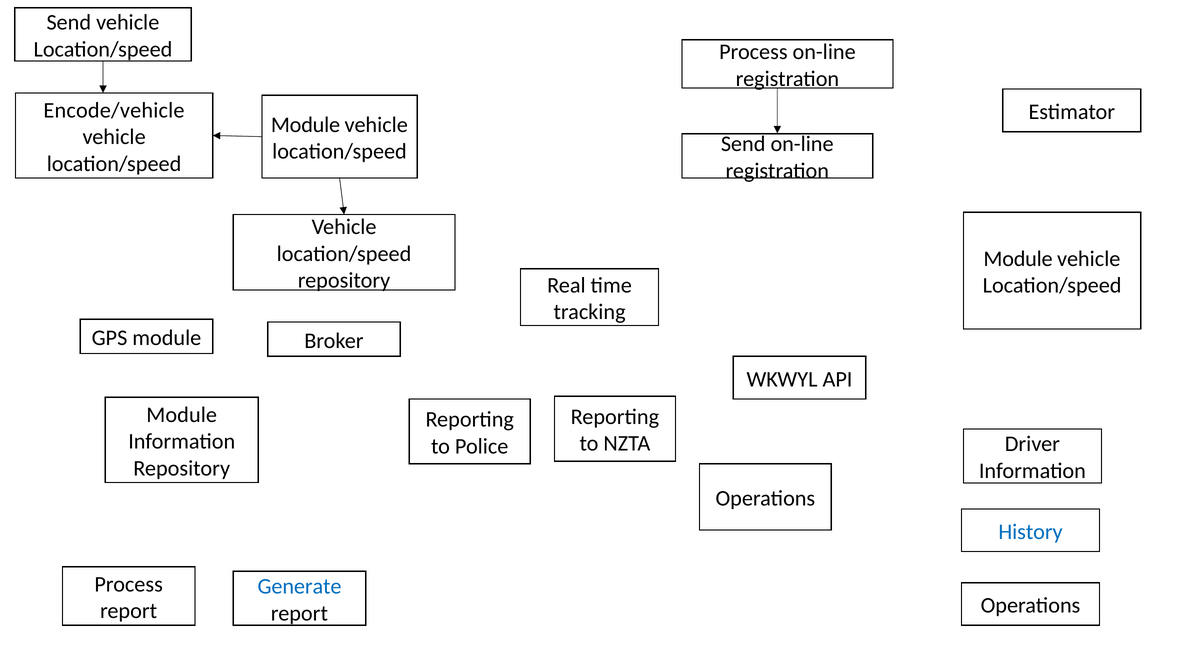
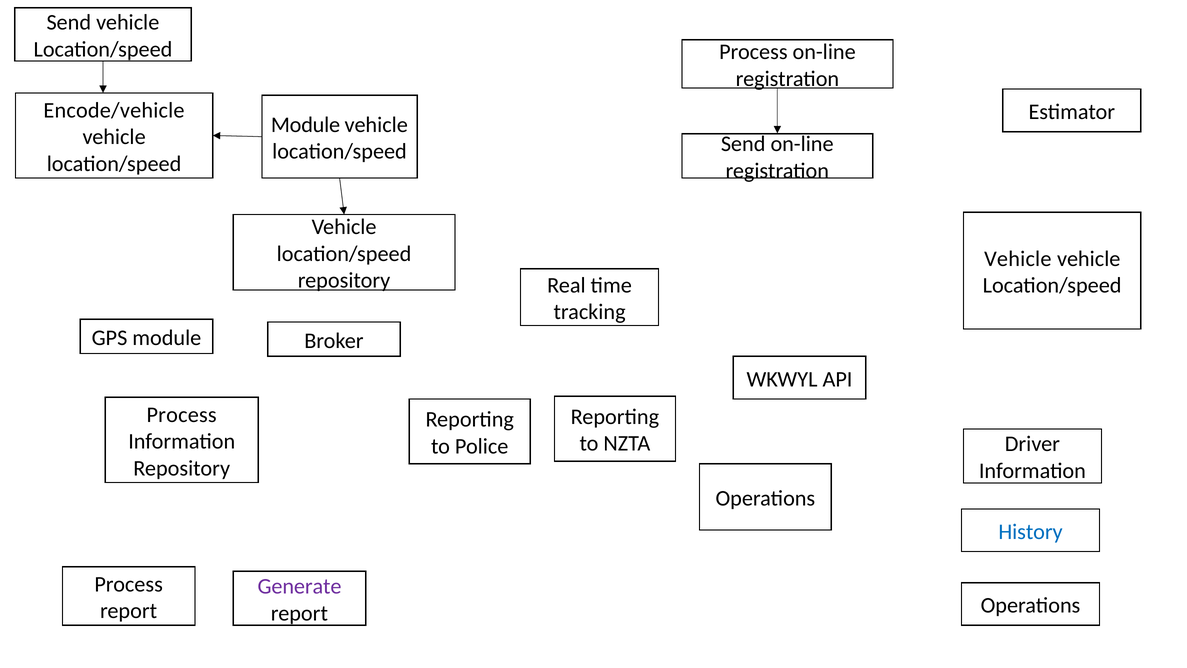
Module: Module -> Vehicle (1018, 259)
Module: Module -> Process (182, 415)
Generate colour: blue -> purple (300, 586)
